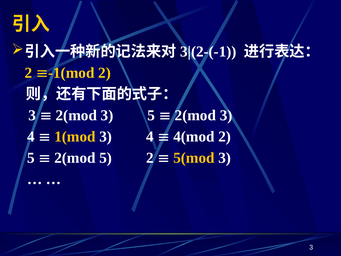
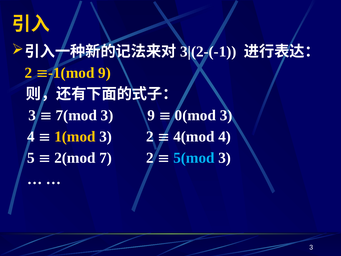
2: 2 -> 9 (105, 73)
2(mod: 2(mod -> 7(mod (76, 115)
3 5: 5 -> 9 (151, 115)
2(mod: 2(mod -> 0(mod (195, 115)
4: 4 -> 2 (150, 137)
4(mod 2: 2 -> 4 (225, 137)
2(mod 5: 5 -> 7 (106, 158)
5(mod colour: yellow -> light blue (194, 158)
